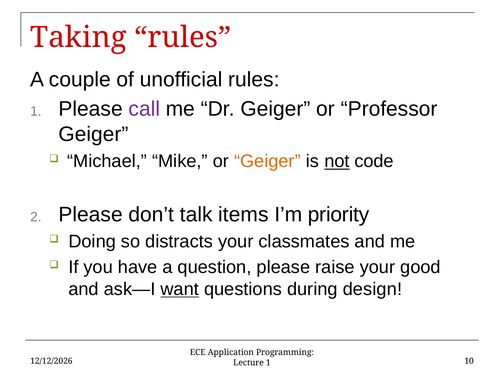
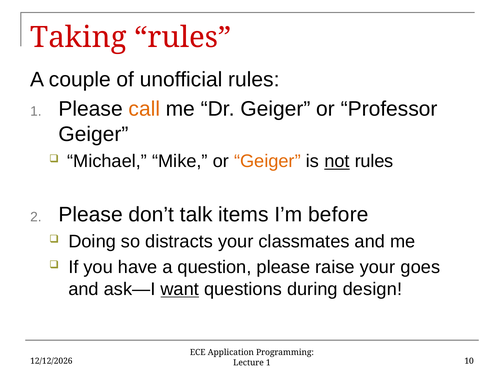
call colour: purple -> orange (144, 109)
not code: code -> rules (374, 161)
priority: priority -> before (338, 215)
good: good -> goes (420, 267)
